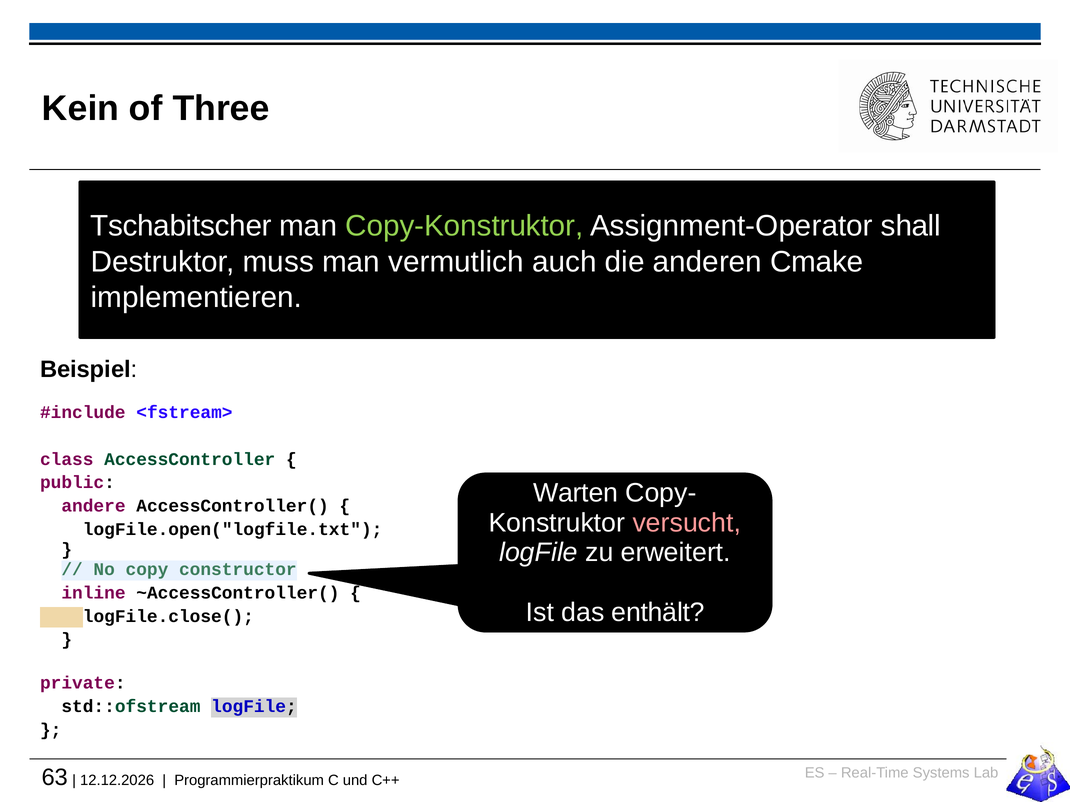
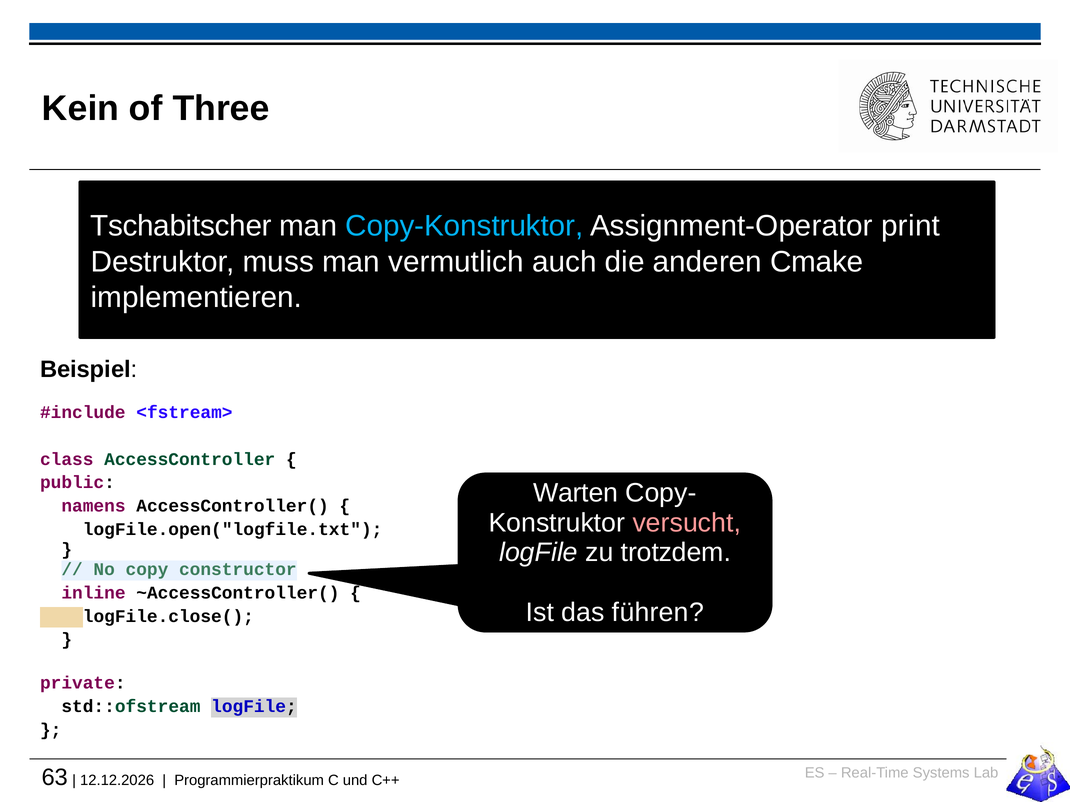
Copy-Konstruktor colour: light green -> light blue (464, 226)
shall: shall -> print (911, 226)
andere: andere -> namens (93, 506)
erweitert: erweitert -> trotzdem (676, 553)
enthält: enthält -> führen (658, 613)
